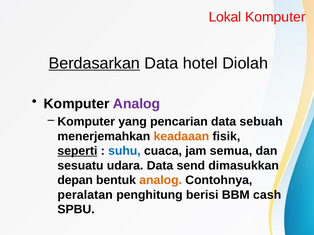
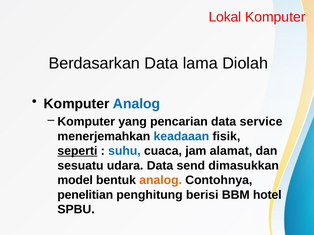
Berdasarkan underline: present -> none (94, 63)
hotel: hotel -> lama (200, 63)
Analog colour: purple -> blue (137, 104)
sebuah: sebuah -> service (261, 122)
keadaaan colour: orange -> blue (181, 137)
semua: semua -> alamat (231, 151)
depan: depan -> model (75, 181)
peralatan: peralatan -> penelitian (85, 195)
cash: cash -> hotel (267, 195)
